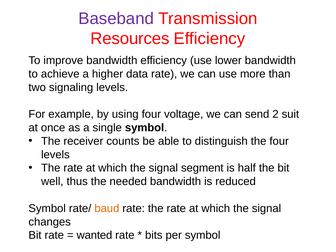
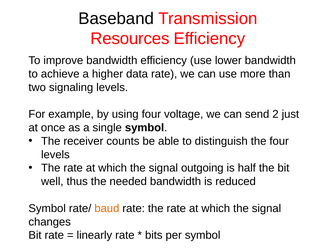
Baseband colour: purple -> black (116, 19)
suit: suit -> just (290, 114)
segment: segment -> outgoing (202, 168)
wanted: wanted -> linearly (94, 235)
